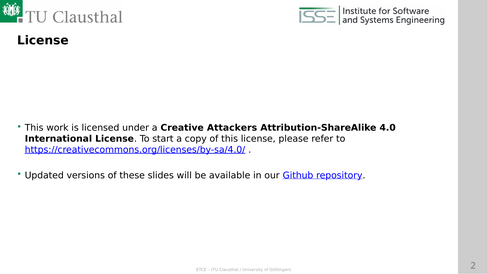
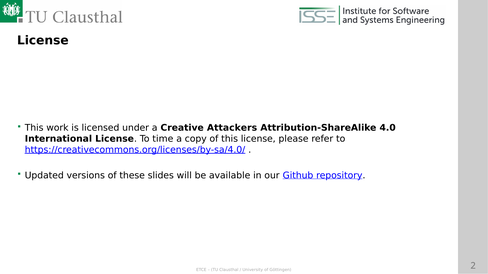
start: start -> time (163, 139)
